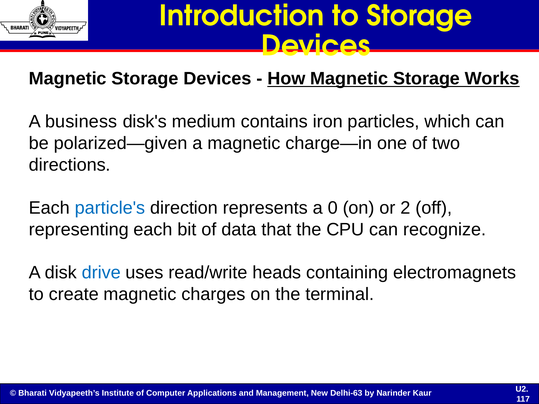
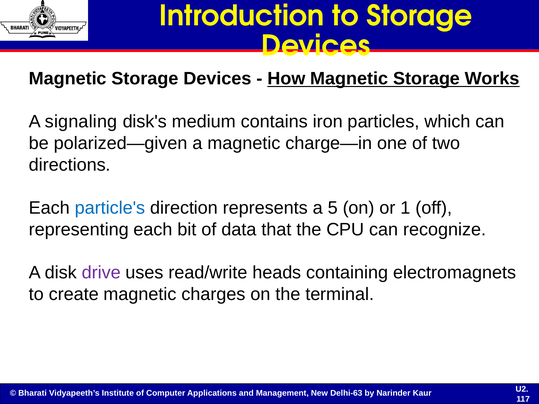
business: business -> signaling (81, 122)
0: 0 -> 5 (333, 208)
2: 2 -> 1 (406, 208)
drive colour: blue -> purple (101, 273)
